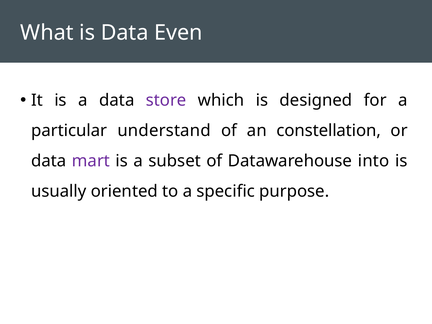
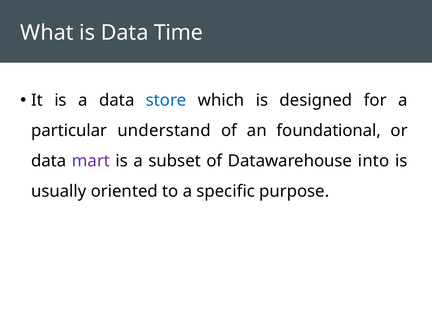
Even: Even -> Time (178, 33)
store colour: purple -> blue (166, 100)
constellation: constellation -> foundational (329, 131)
